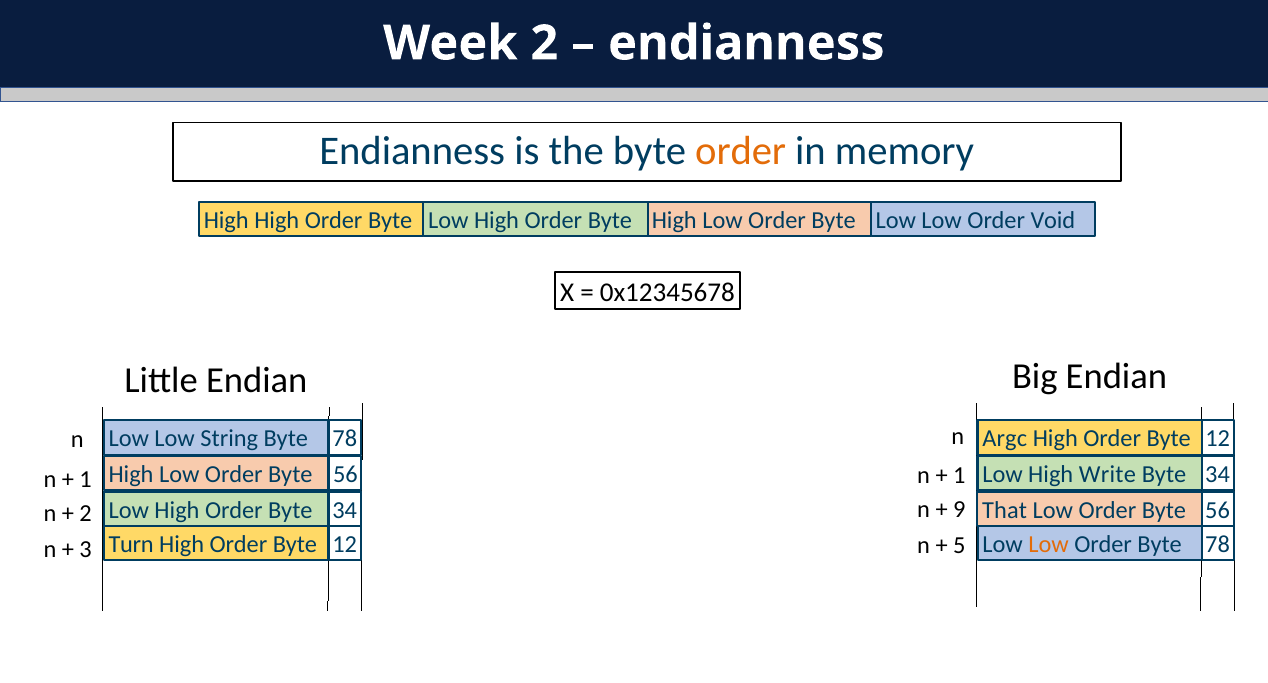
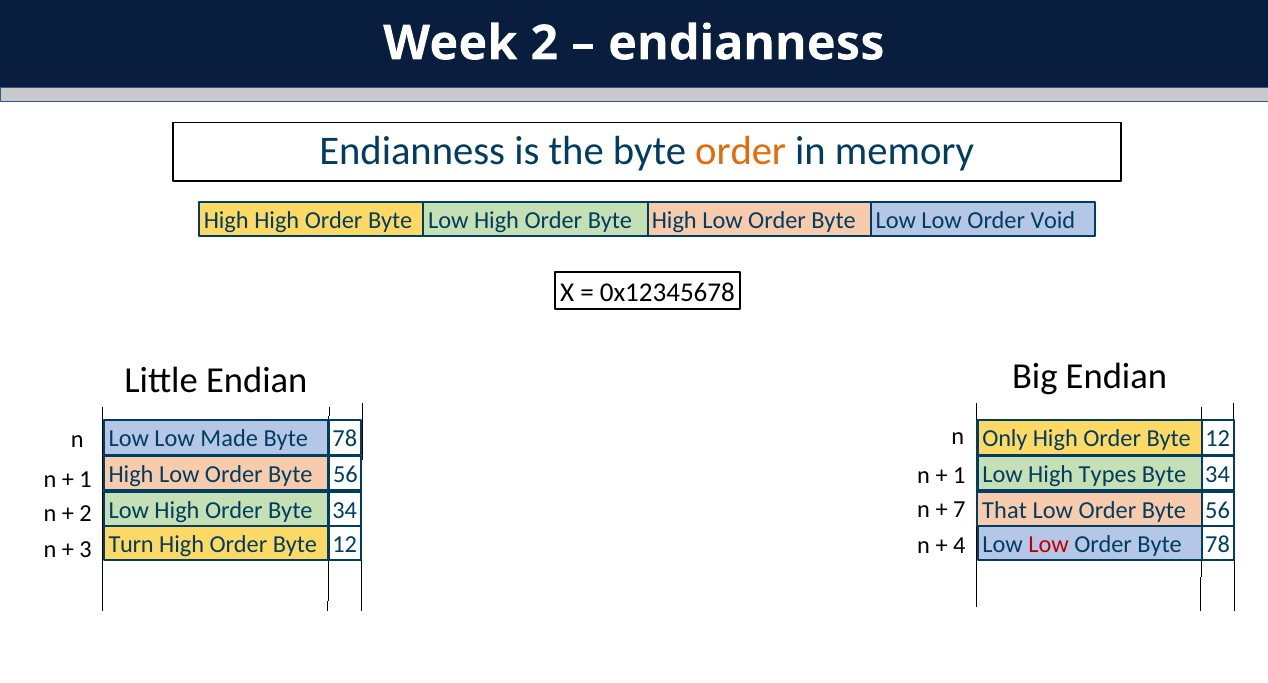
String: String -> Made (229, 439)
Argc: Argc -> Only (1005, 439)
Write: Write -> Types (1108, 474)
9: 9 -> 7 (959, 509)
5: 5 -> 4 (959, 546)
Low colour: orange -> red (1049, 544)
